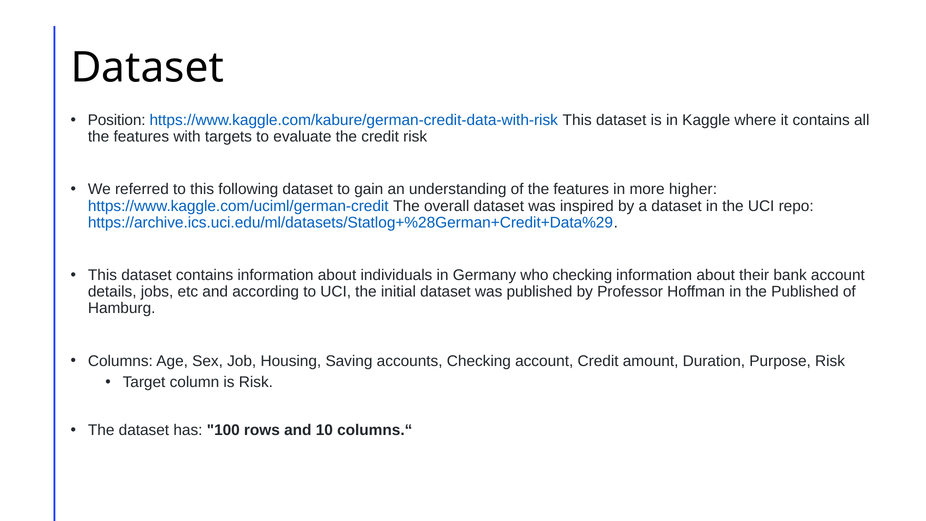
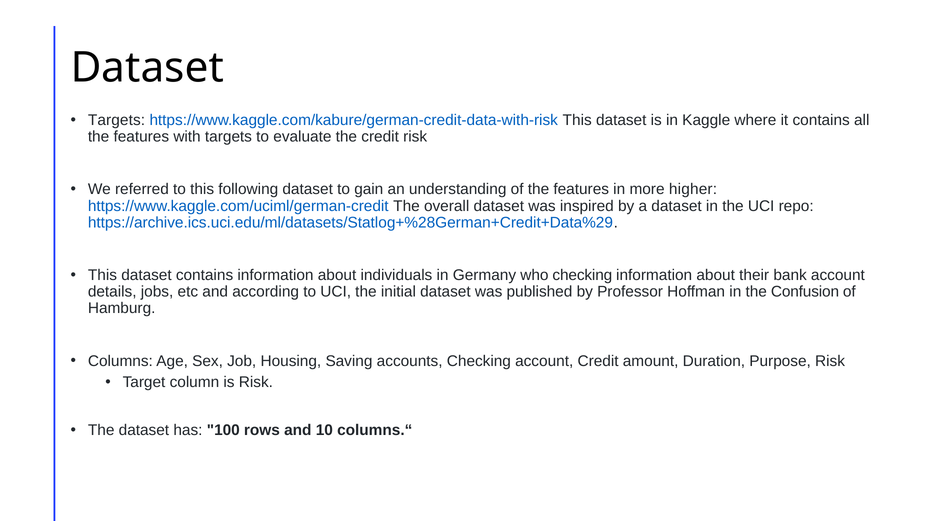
Position: Position -> Targets (117, 120)
the Published: Published -> Confusion (805, 292)
